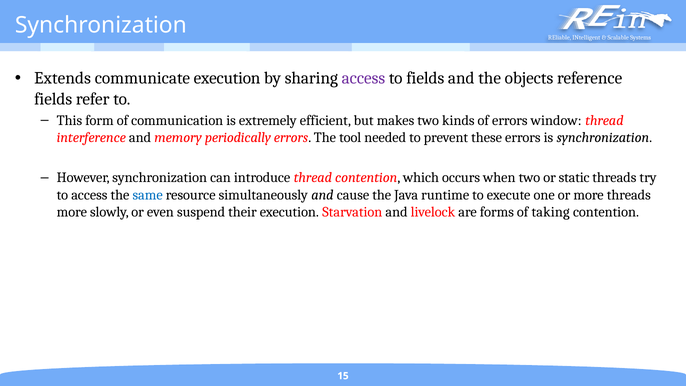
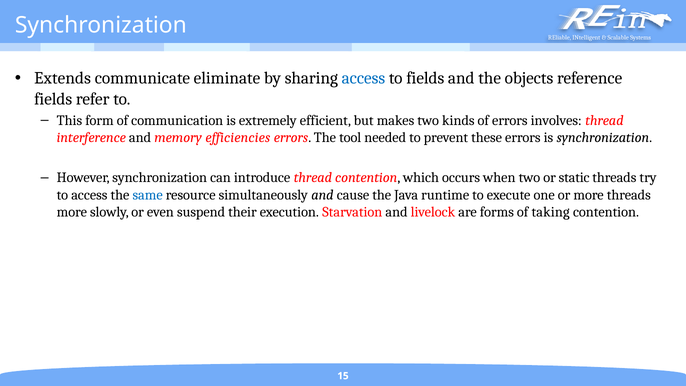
communicate execution: execution -> eliminate (227, 78)
access colour: purple -> blue (363, 78)
window: window -> involves (556, 120)
periodically: periodically -> efficiencies (238, 138)
